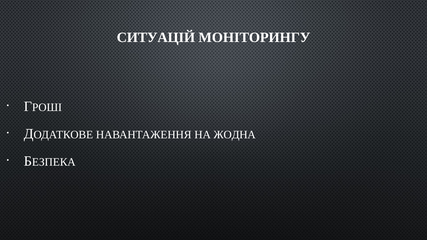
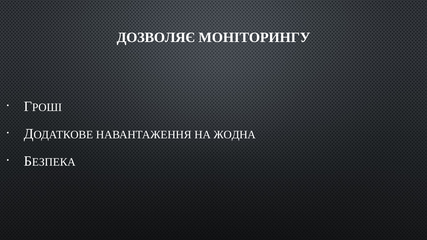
СИТУАЦІЙ: СИТУАЦІЙ -> ДОЗВОЛЯЄ (156, 38)
